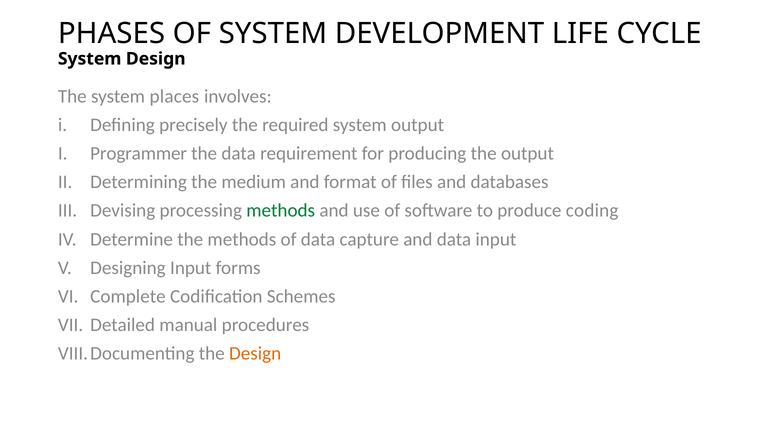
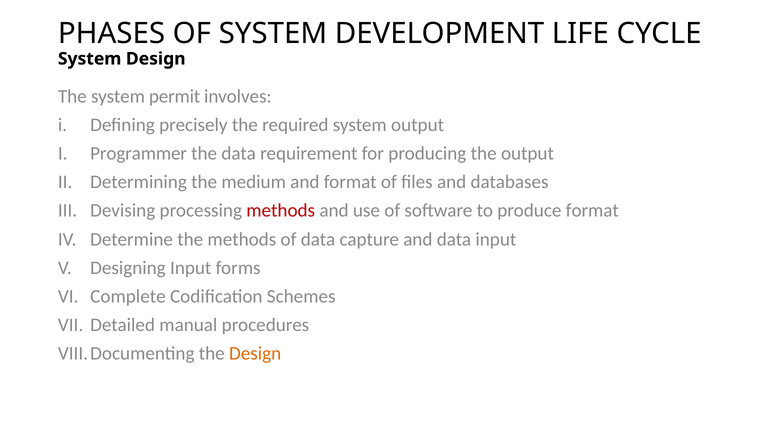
places: places -> permit (175, 96)
methods colour: green -> red (281, 211)
produce coding: coding -> format (592, 211)
